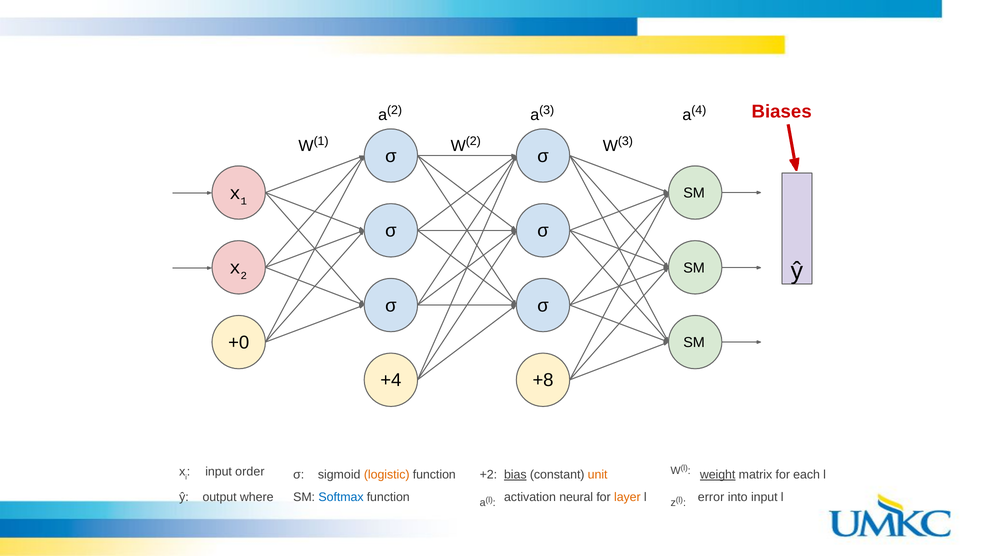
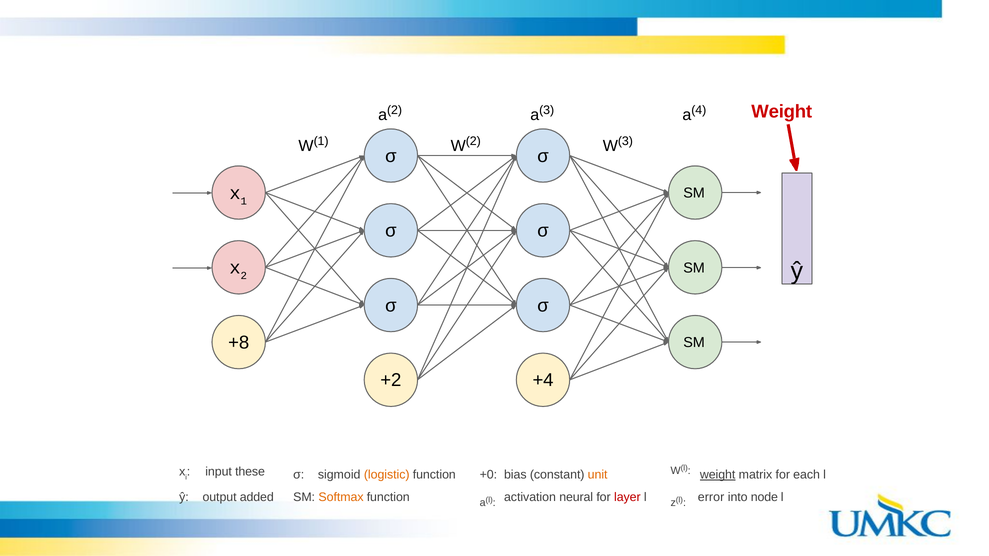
Biases: Biases -> Weight (782, 112)
+0: +0 -> +8 (239, 343)
+4: +4 -> +2 (391, 381)
+8: +8 -> +4 (543, 381)
order: order -> these (250, 472)
+2: +2 -> +0 (488, 475)
bias underline: present -> none (515, 475)
where: where -> added (257, 497)
Softmax colour: blue -> orange (341, 497)
layer colour: orange -> red (627, 497)
into input: input -> node (764, 497)
